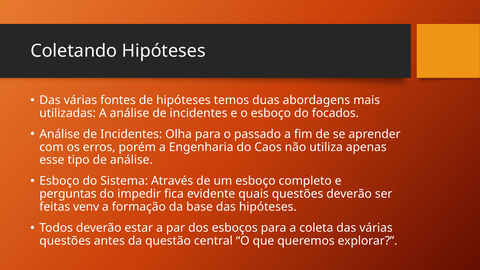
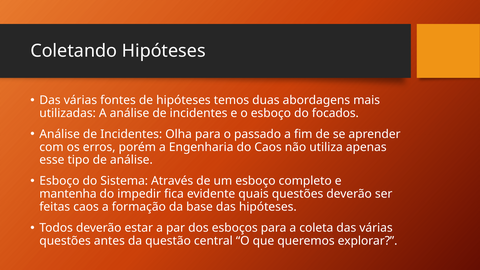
perguntas: perguntas -> mantenha (68, 194)
feitas venv: venv -> caos (86, 207)
